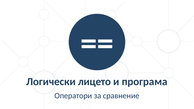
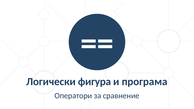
лицето: лицето -> фигура (95, 82)
